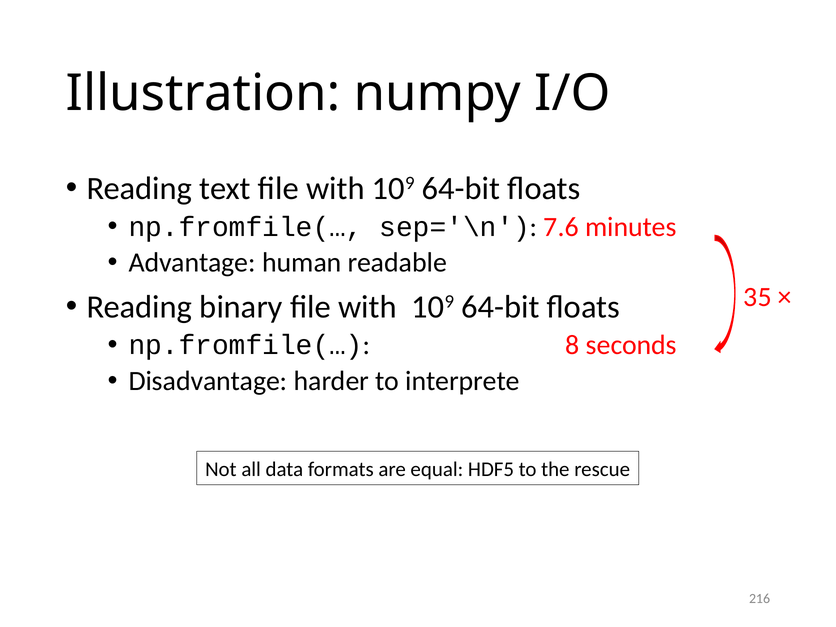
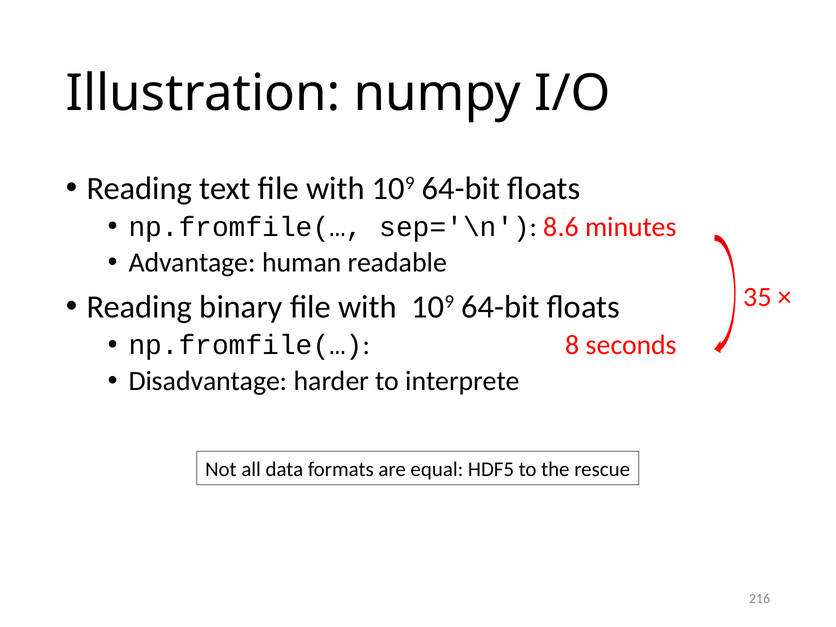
7.6: 7.6 -> 8.6 (561, 227)
